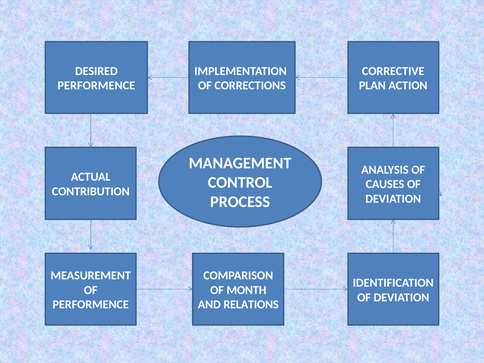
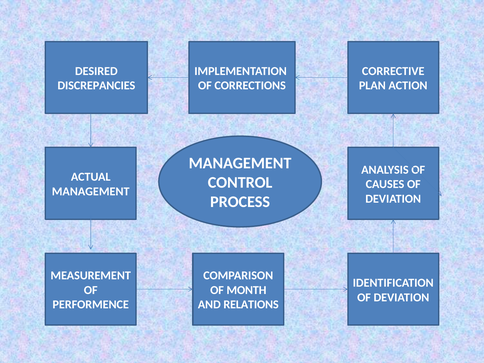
PERFORMENCE: PERFORMENCE -> DISCREPANCIES (96, 86)
CONTRIBUTION: CONTRIBUTION -> MANAGEMENT (91, 191)
